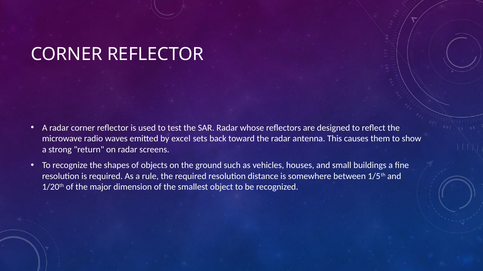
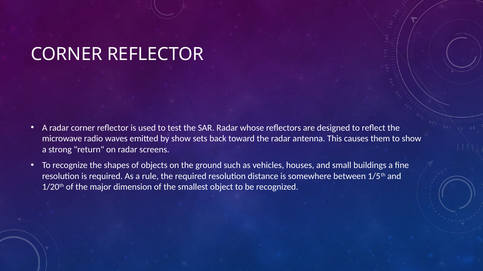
by excel: excel -> show (181, 139)
